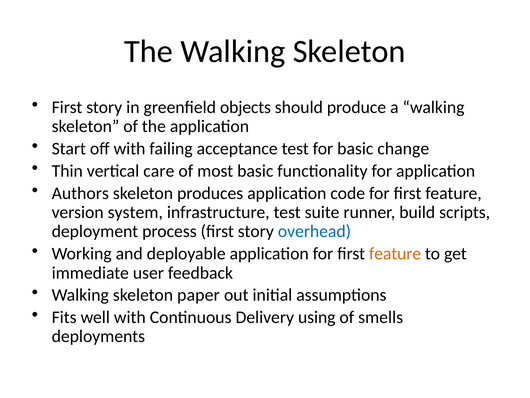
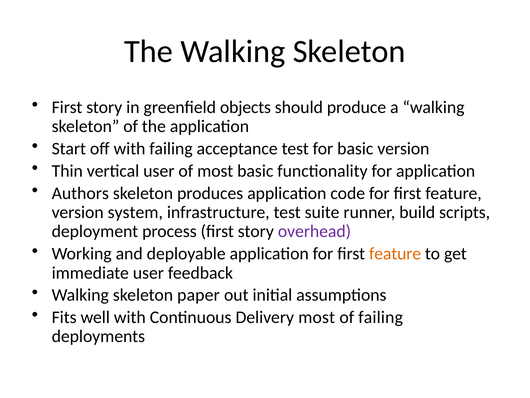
basic change: change -> version (403, 149)
vertical care: care -> user (159, 171)
overhead colour: blue -> purple (314, 231)
Delivery using: using -> most (317, 317)
of smells: smells -> failing (381, 317)
